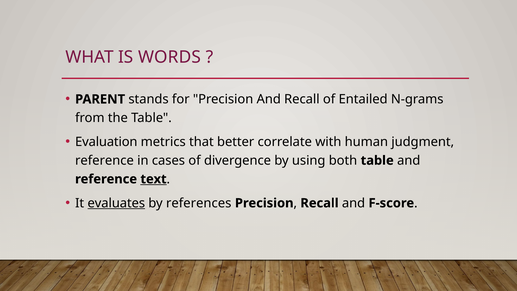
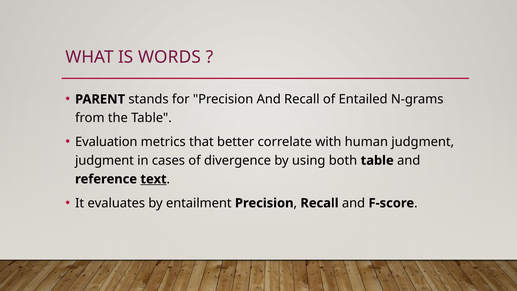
reference: reference -> judgment (105, 160)
evaluates underline: present -> none (116, 203)
references: references -> entailment (199, 203)
